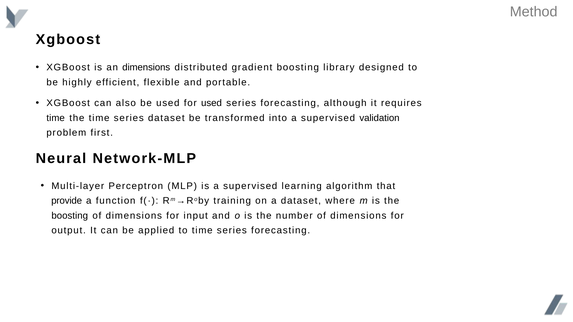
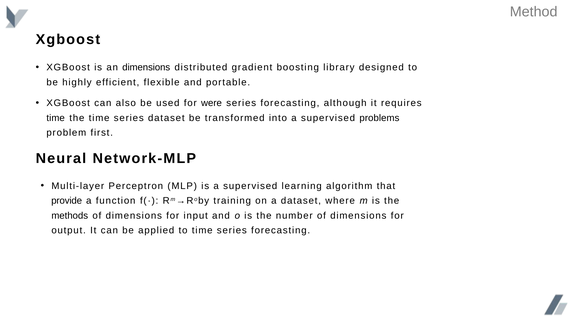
for used: used -> were (211, 103)
validation: validation -> problems (379, 118)
boosting: boosting -> methods (70, 216)
